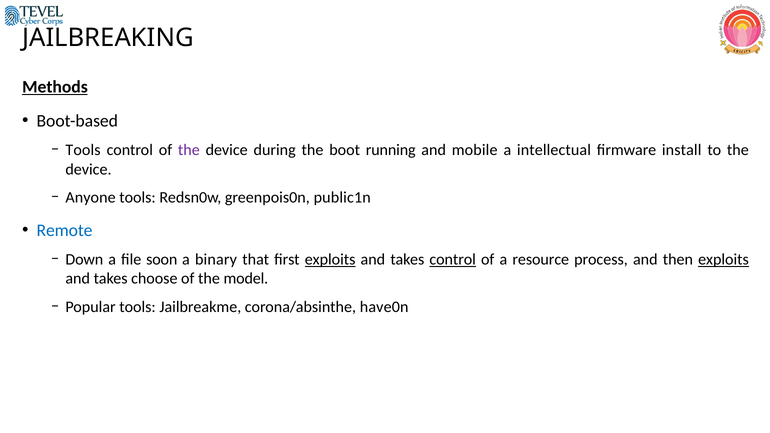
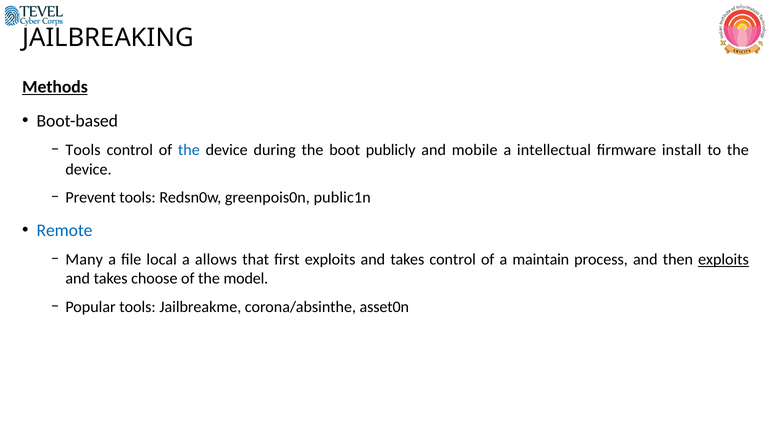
the colour: purple -> blue (189, 150)
running: running -> publicly (391, 150)
Anyone: Anyone -> Prevent (91, 197)
Down: Down -> Many (84, 259)
soon: soon -> local (162, 259)
binary: binary -> allows (216, 259)
exploits underline: present -> none (330, 259)
control underline: present -> none (453, 259)
resource: resource -> maintain (541, 259)
have0n: have0n -> asset0n (384, 307)
